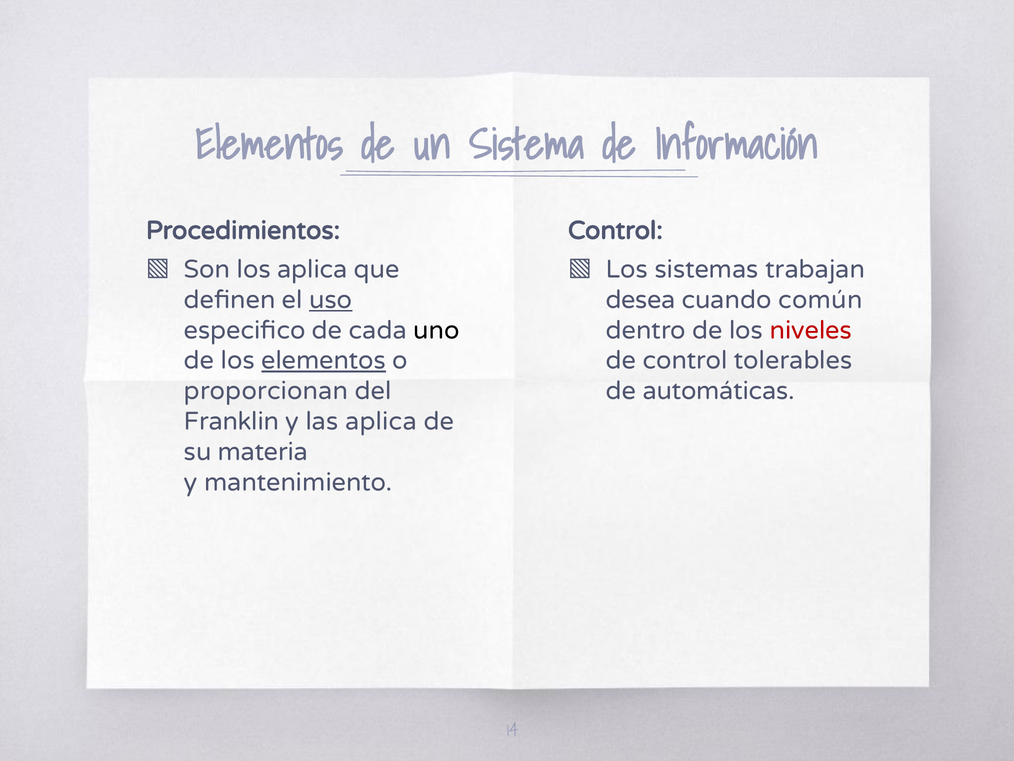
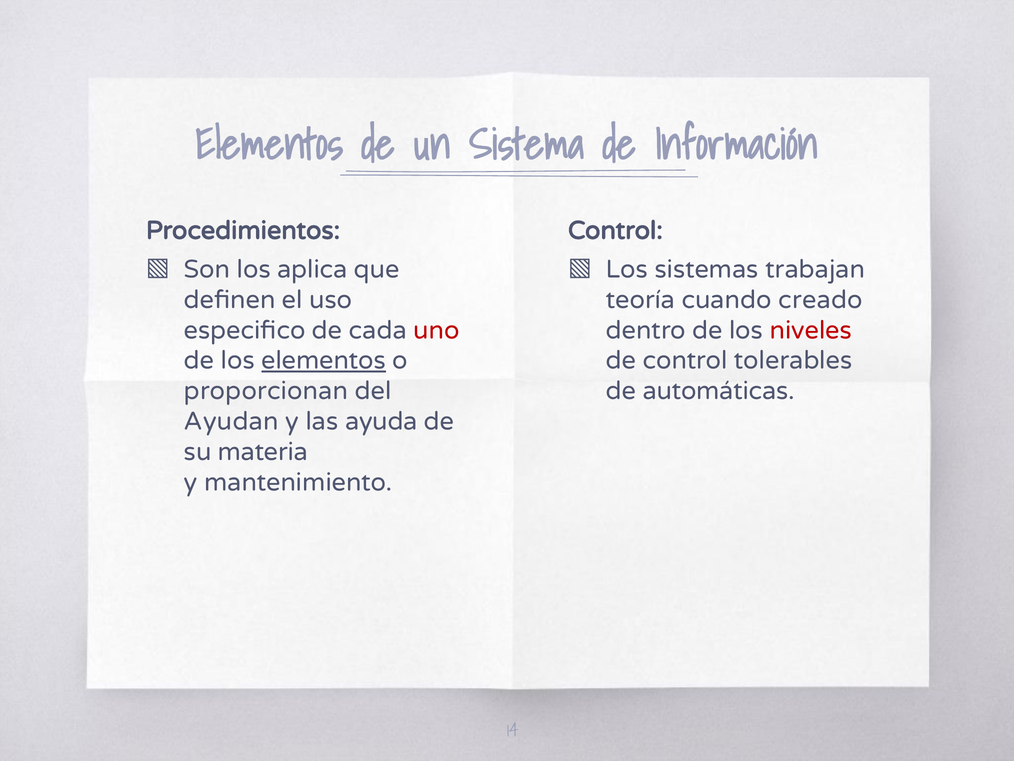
uso underline: present -> none (331, 300)
desea: desea -> teoría (640, 300)
común: común -> creado (821, 300)
uno colour: black -> red (437, 330)
Franklin: Franklin -> Ayudan (231, 421)
las aplica: aplica -> ayuda (381, 421)
